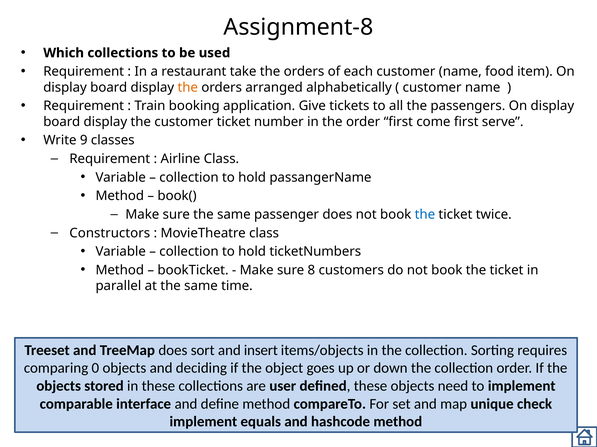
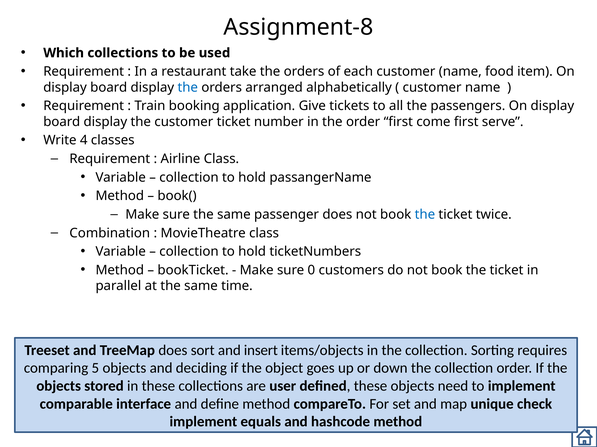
the colour: orange -> blue (188, 87)
9: 9 -> 4 (84, 141)
Constructors: Constructors -> Combination (110, 233)
8: 8 -> 0 (311, 271)
0: 0 -> 5 (95, 369)
